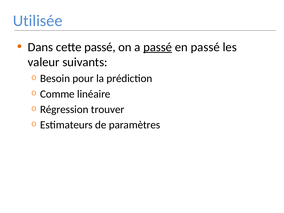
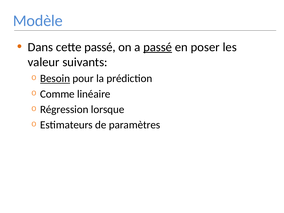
Utilisée: Utilisée -> Modèle (38, 21)
en passé: passé -> poser (205, 47)
Besoin underline: none -> present (55, 79)
trouver: trouver -> lorsque (108, 109)
